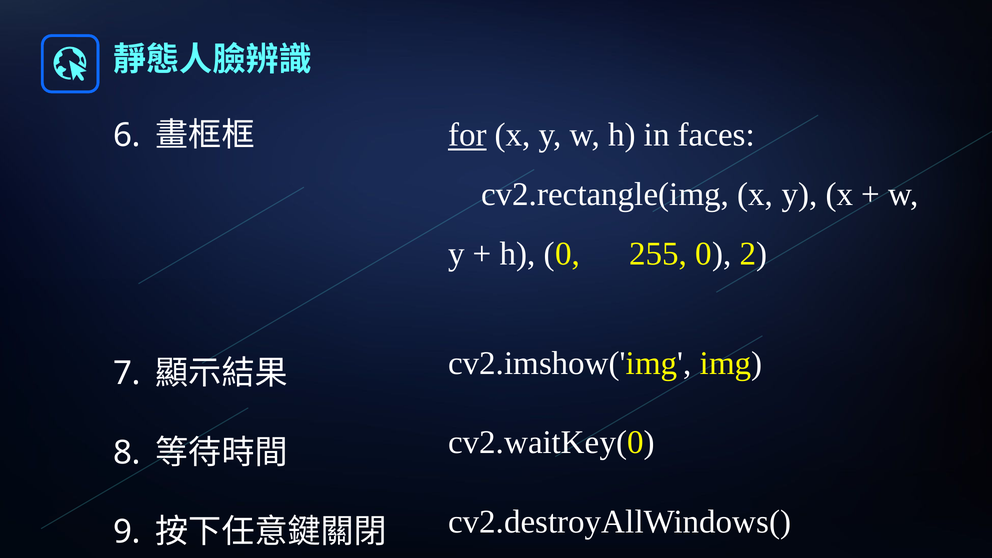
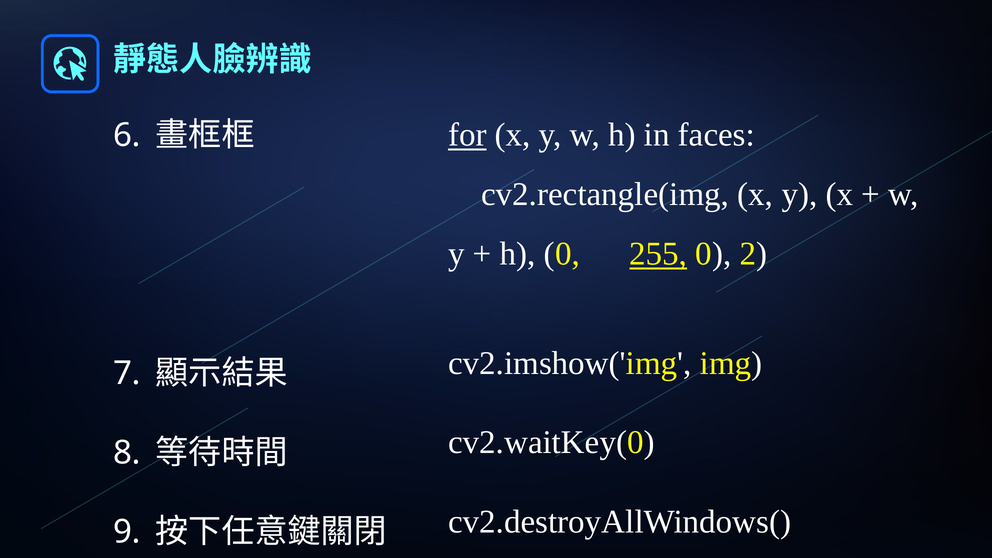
255 underline: none -> present (658, 254)
